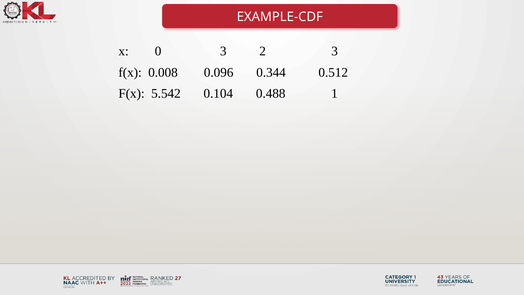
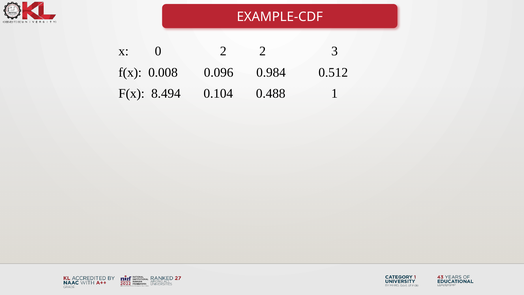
0 3: 3 -> 2 (223, 51)
0.344: 0.344 -> 0.984 (271, 72)
5.542: 5.542 -> 8.494 (166, 93)
